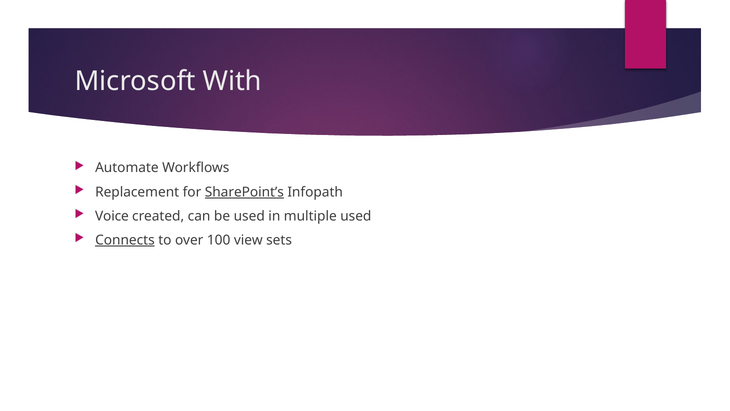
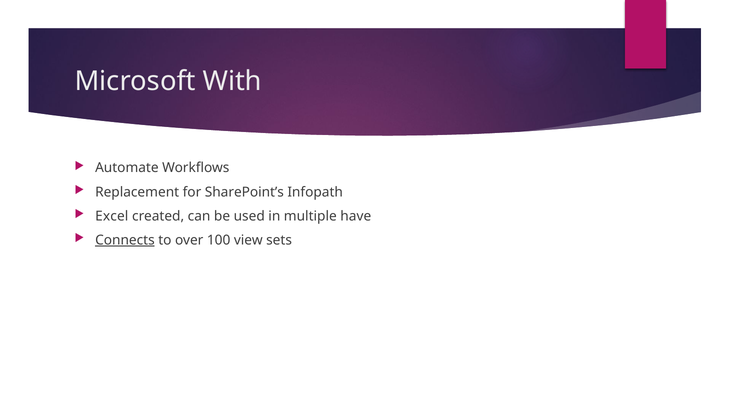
SharePoint’s underline: present -> none (244, 192)
Voice: Voice -> Excel (112, 216)
multiple used: used -> have (356, 216)
